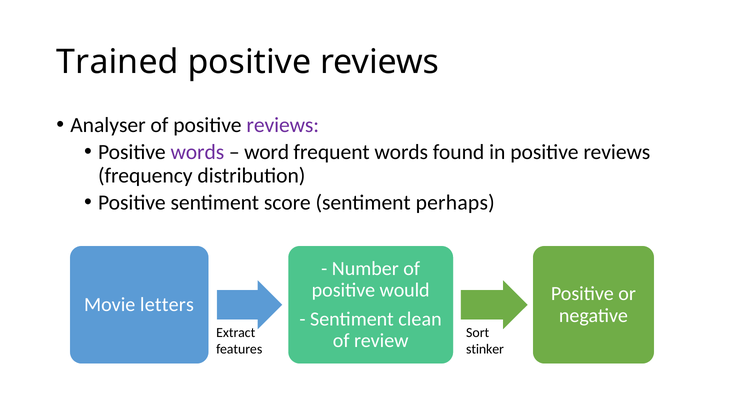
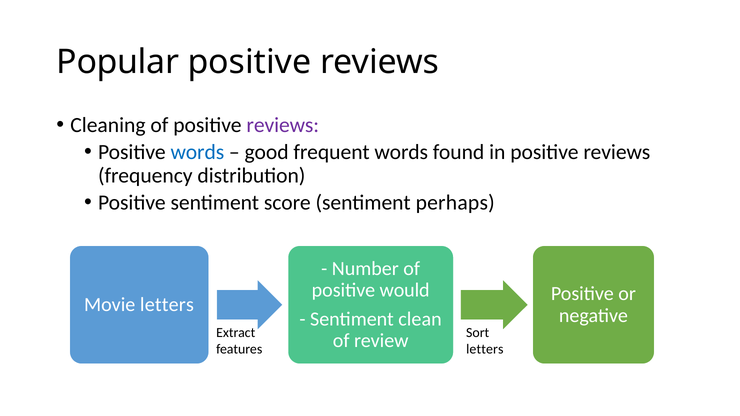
Trained: Trained -> Popular (118, 62)
Analyser: Analyser -> Cleaning (108, 125)
words colour: purple -> blue (197, 152)
word: word -> good (267, 152)
stinker: stinker -> letters (485, 350)
